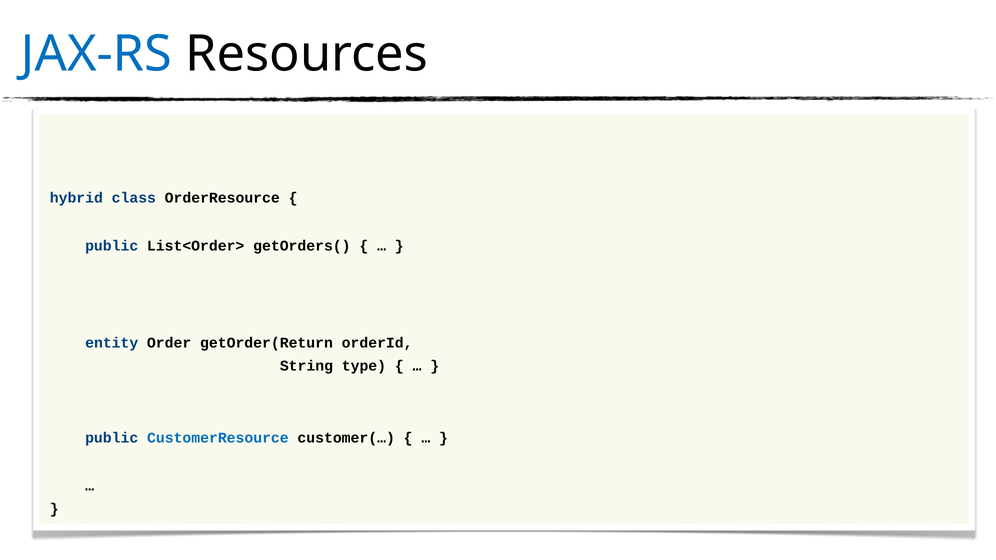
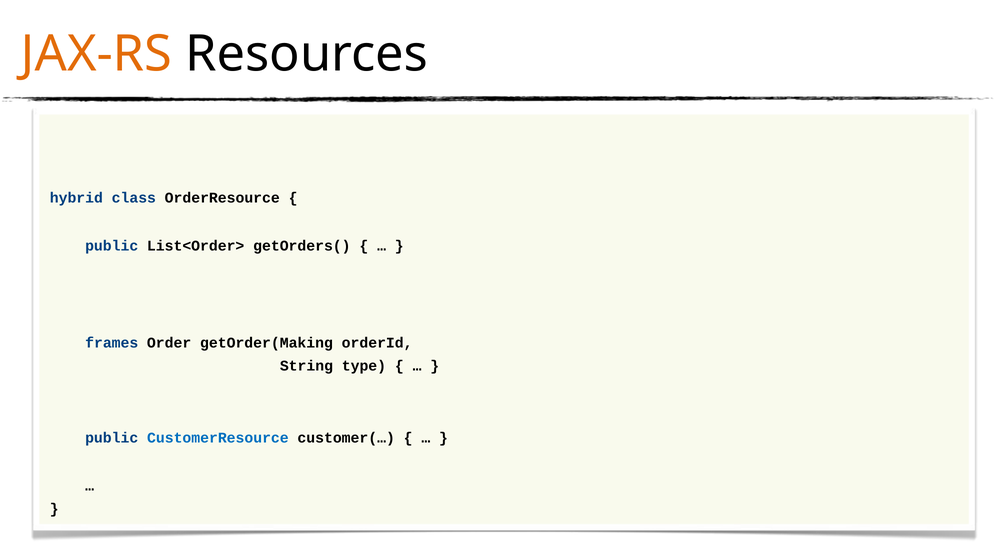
JAX-RS colour: blue -> orange (97, 54)
entity: entity -> frames (112, 343)
getOrder(Return: getOrder(Return -> getOrder(Making (267, 343)
